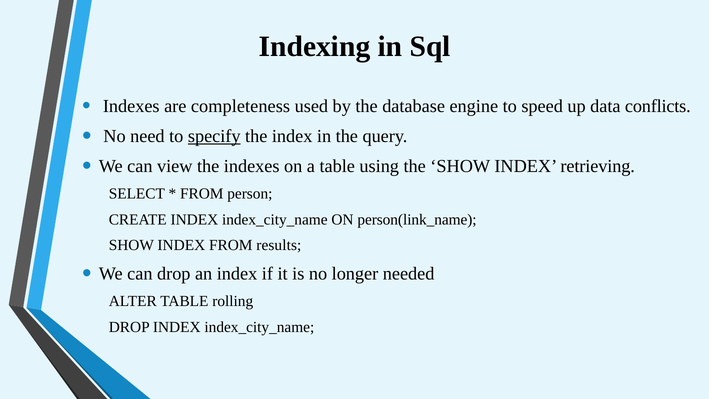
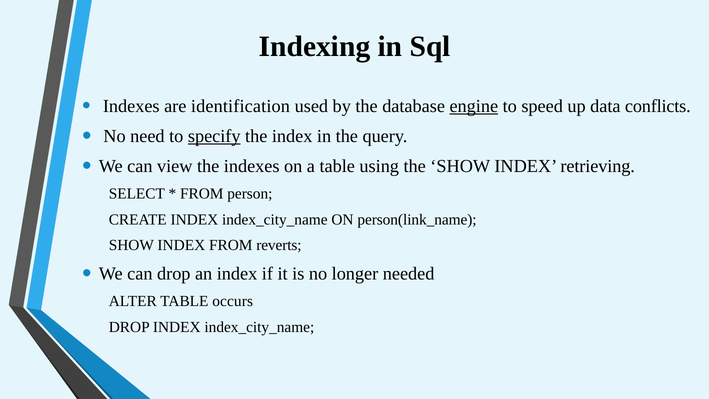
completeness: completeness -> identification (240, 106)
engine underline: none -> present (474, 106)
results: results -> reverts (279, 245)
rolling: rolling -> occurs (233, 301)
